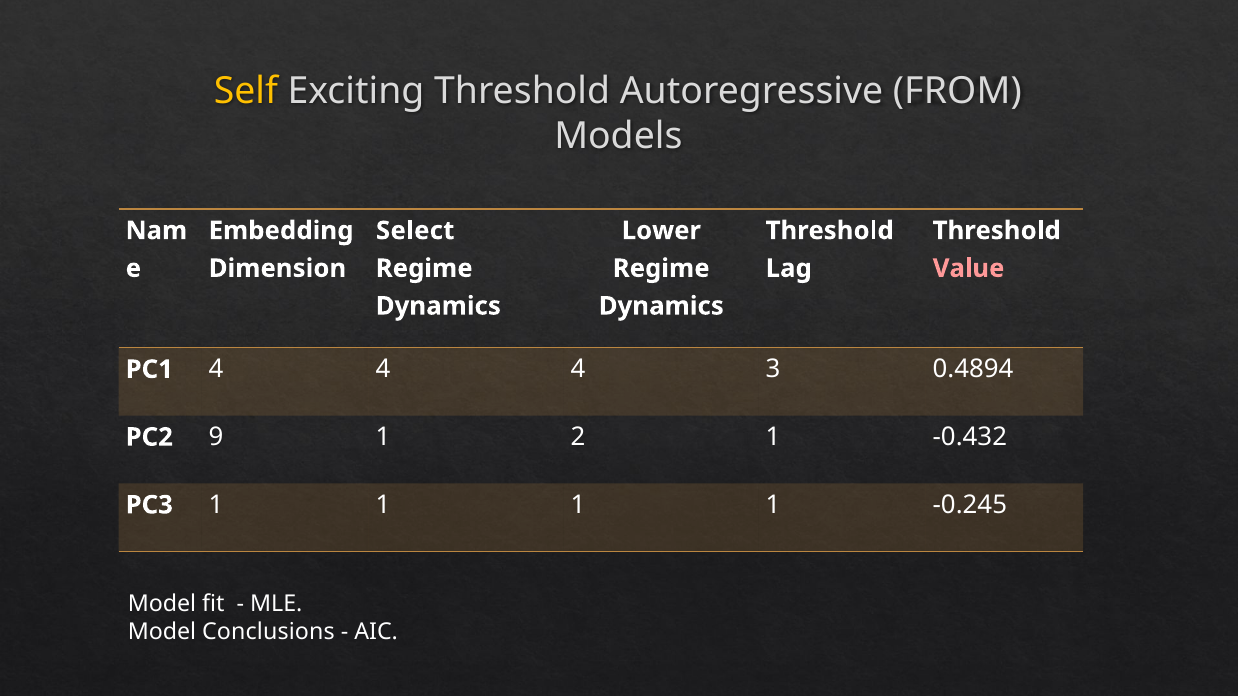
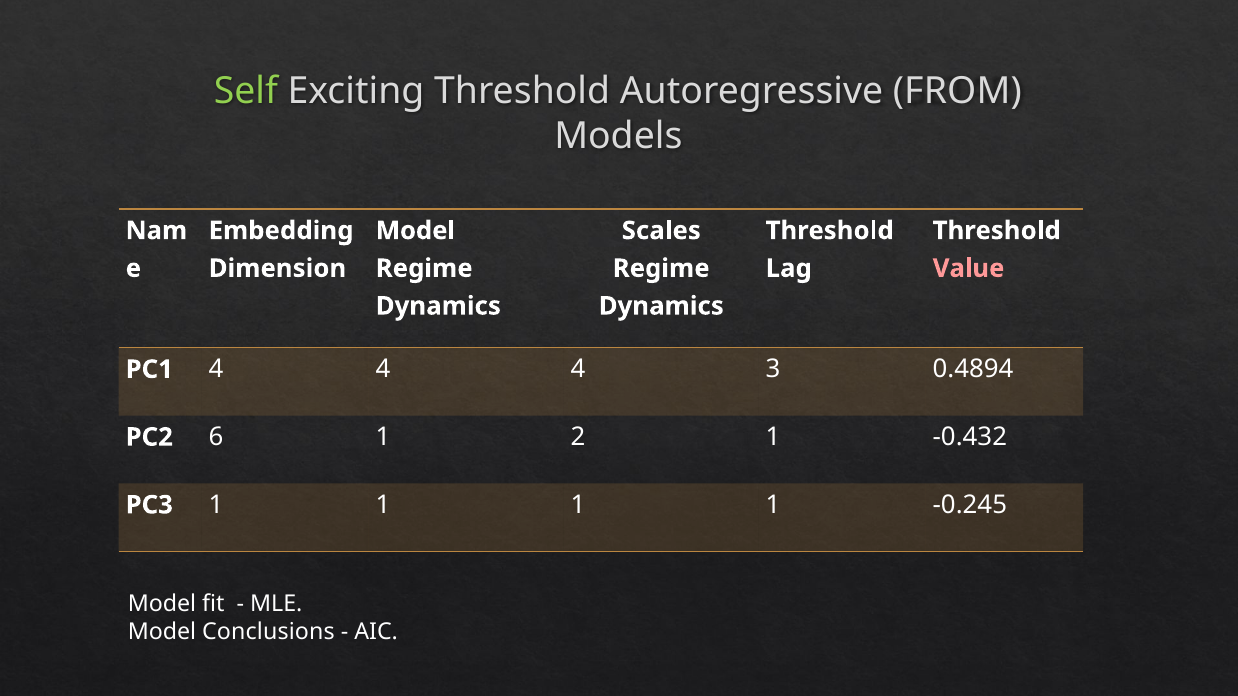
Self colour: yellow -> light green (246, 92)
Select: Select -> Model (415, 231)
Lower: Lower -> Scales (661, 231)
9: 9 -> 6 (216, 437)
